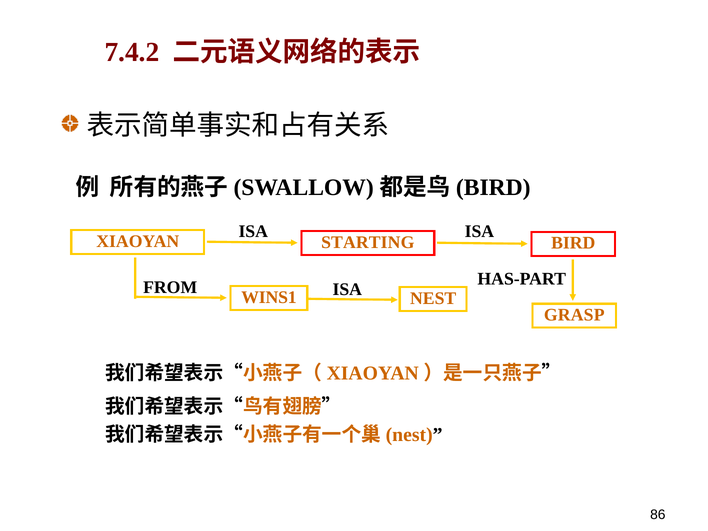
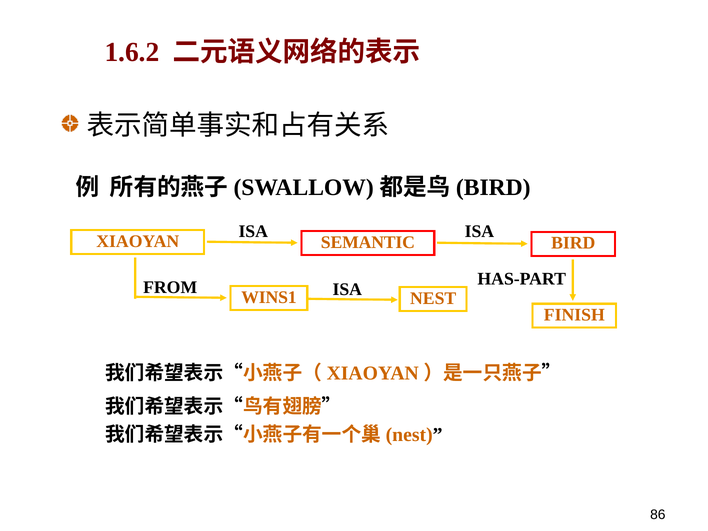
7.4.2: 7.4.2 -> 1.6.2 (132, 52)
STARTING: STARTING -> SEMANTIC (368, 242)
GRASP: GRASP -> FINISH (574, 315)
